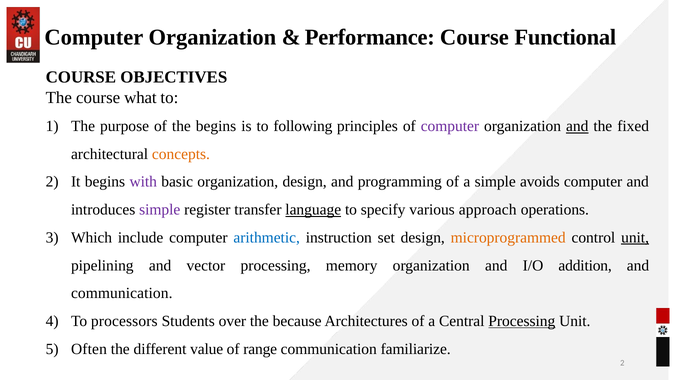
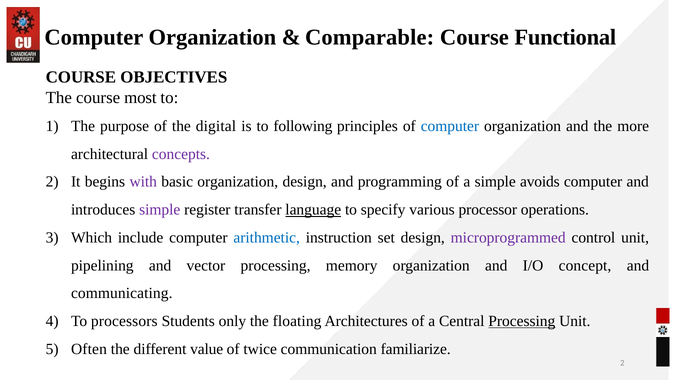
Performance: Performance -> Comparable (370, 37)
what: what -> most (140, 98)
the begins: begins -> digital (216, 126)
computer colour: purple -> blue (450, 126)
and underline: present -> none (577, 126)
fixed: fixed -> more (633, 126)
concepts colour: orange -> purple (181, 154)
approach: approach -> processor (488, 210)
microprogrammed colour: orange -> purple (508, 238)
unit underline: present -> none (635, 238)
addition: addition -> concept (585, 266)
communication: communication -> communicating (122, 293)
over: over -> only (232, 321)
because: because -> floating (297, 321)
range: range -> twice (260, 349)
